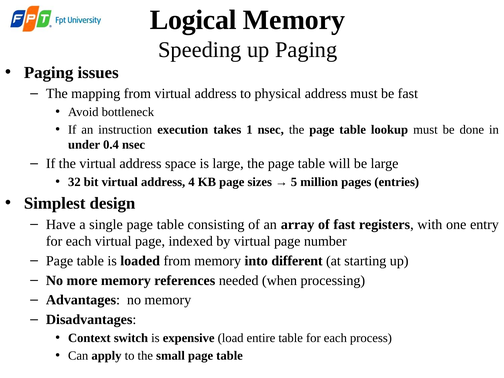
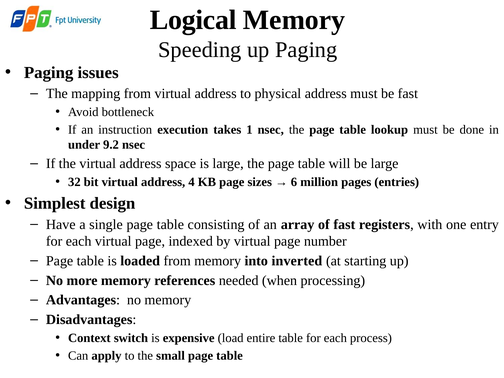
0.4: 0.4 -> 9.2 (111, 145)
5: 5 -> 6 (294, 182)
different: different -> inverted (297, 261)
